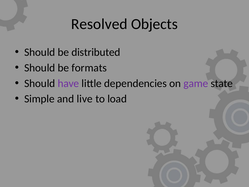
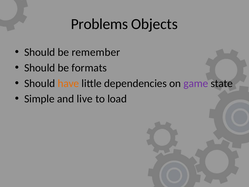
Resolved: Resolved -> Problems (99, 24)
distributed: distributed -> remember (96, 52)
have colour: purple -> orange (68, 83)
